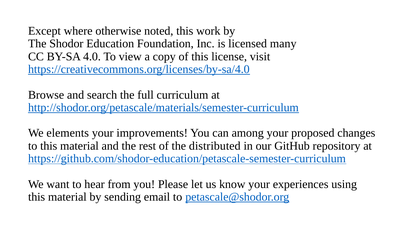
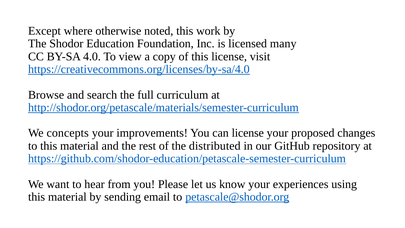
elements: elements -> concepts (68, 133)
can among: among -> license (248, 133)
